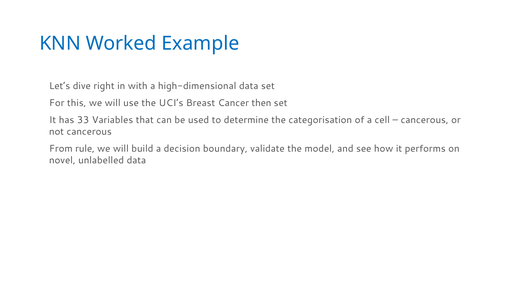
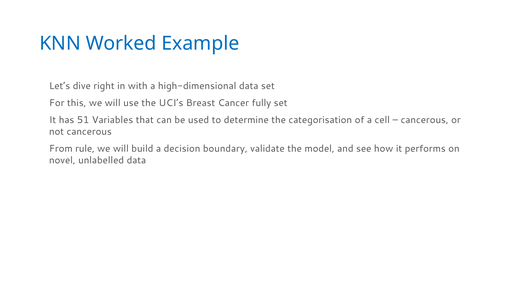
then: then -> fully (261, 103)
33: 33 -> 51 (83, 120)
